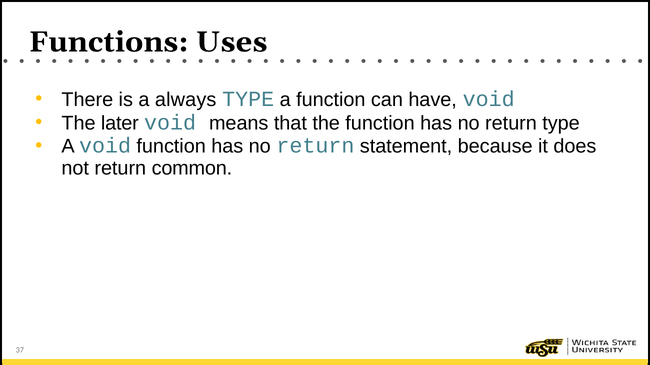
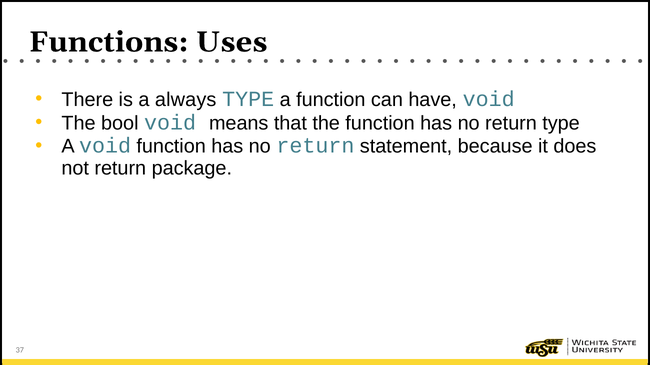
later: later -> bool (120, 123)
common: common -> package (192, 169)
